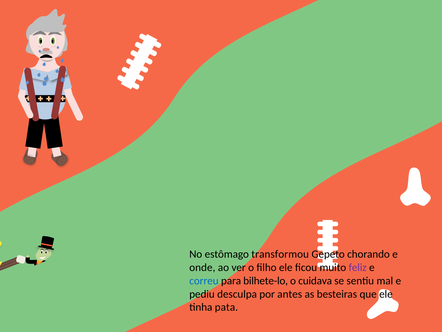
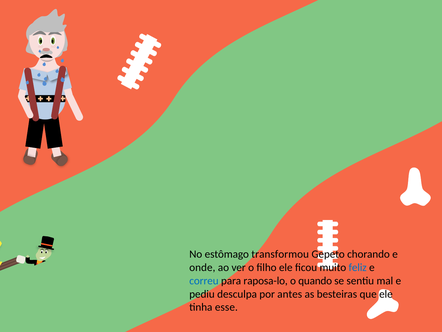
feliz colour: purple -> blue (358, 267)
bilhete-lo: bilhete-lo -> raposa-lo (266, 280)
cuidava: cuidava -> quando (315, 280)
pata: pata -> esse (226, 307)
